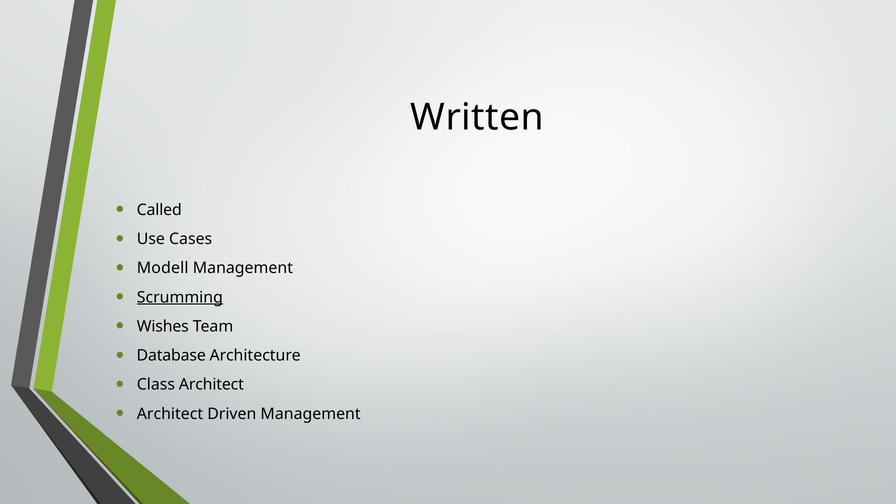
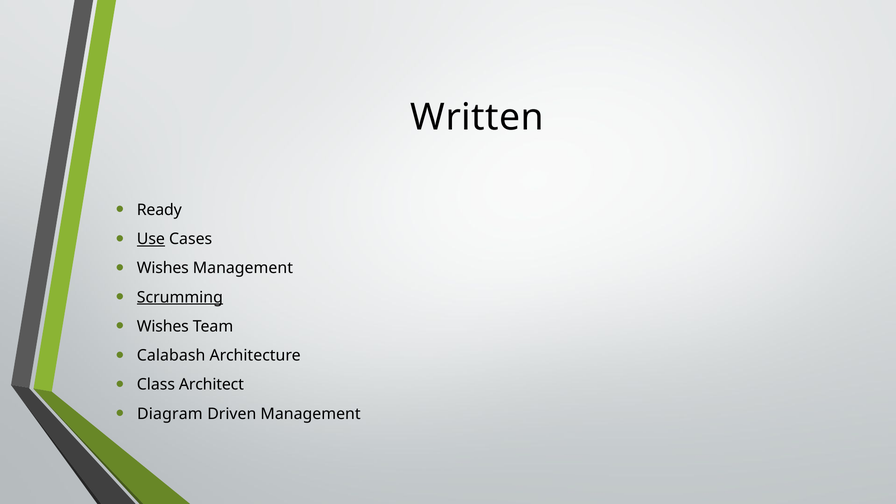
Called: Called -> Ready (159, 210)
Use underline: none -> present (151, 239)
Modell: Modell -> Wishes (163, 268)
Database: Database -> Calabash (171, 356)
Architect: Architect -> Diagram (170, 414)
